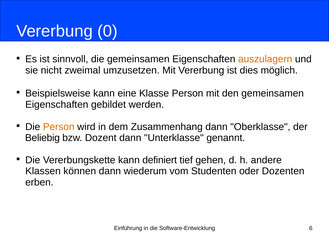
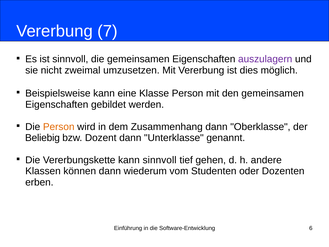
0: 0 -> 7 (108, 31)
auszulagern colour: orange -> purple (265, 59)
kann definiert: definiert -> sinnvoll (160, 160)
